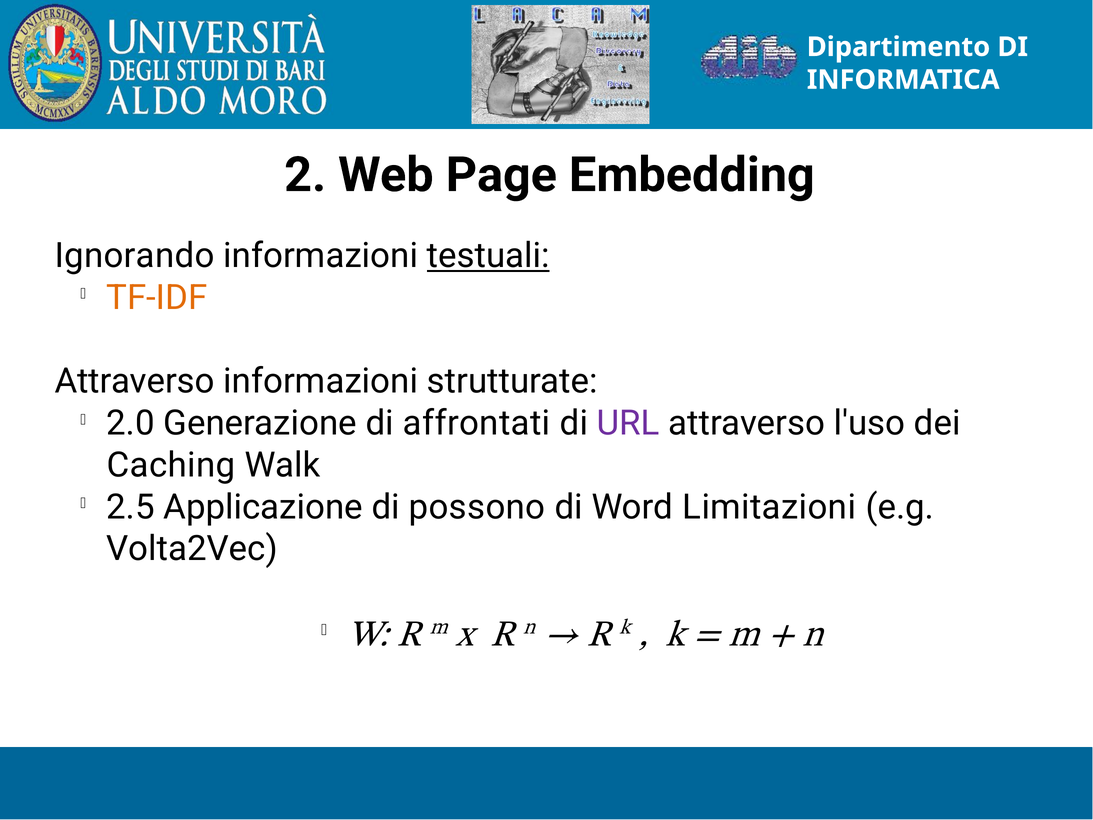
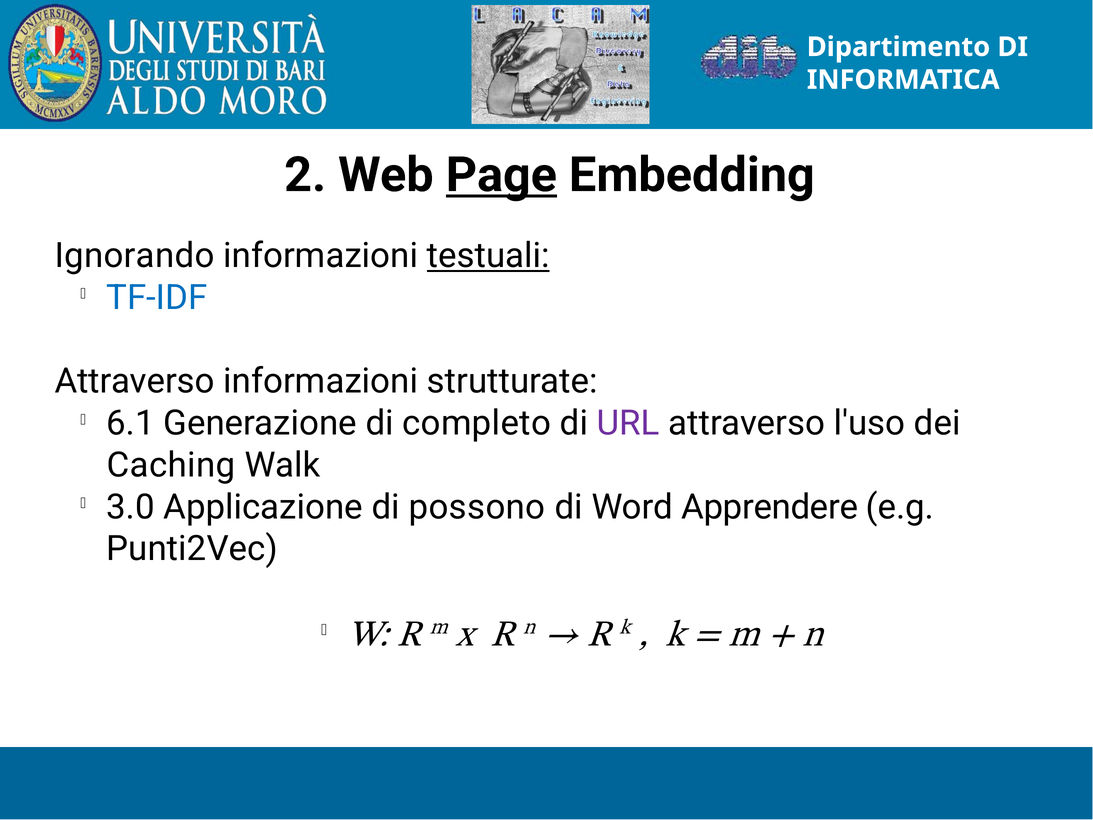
Page underline: none -> present (501, 175)
TF-IDF colour: orange -> blue (157, 298)
2.0: 2.0 -> 6.1 (130, 423)
affrontati: affrontati -> completo (477, 423)
2.5: 2.5 -> 3.0 (130, 507)
Limitazioni: Limitazioni -> Apprendere (770, 507)
Volta2Vec: Volta2Vec -> Punti2Vec (192, 549)
